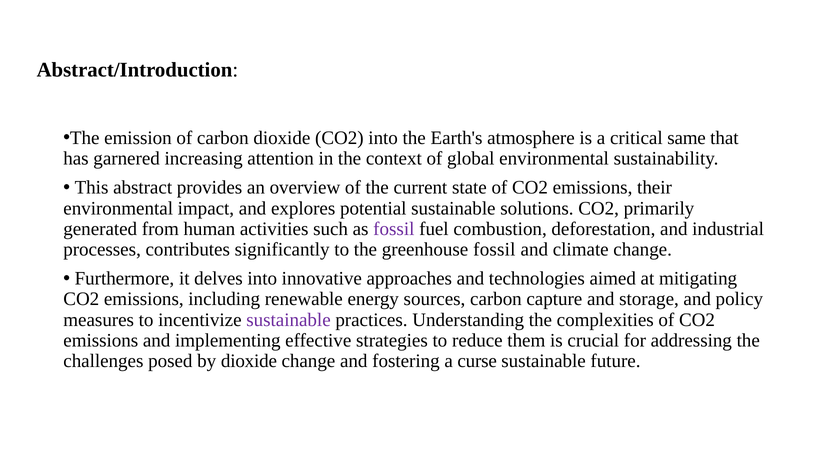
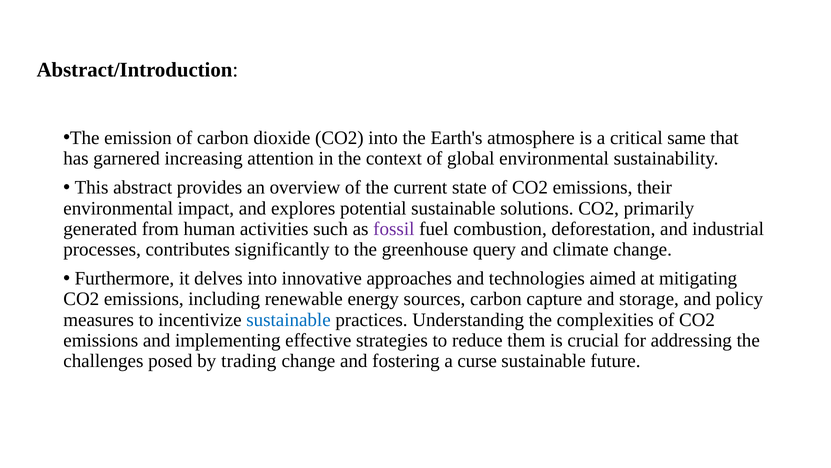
greenhouse fossil: fossil -> query (494, 249)
sustainable colour: purple -> blue (289, 319)
by dioxide: dioxide -> trading (249, 360)
